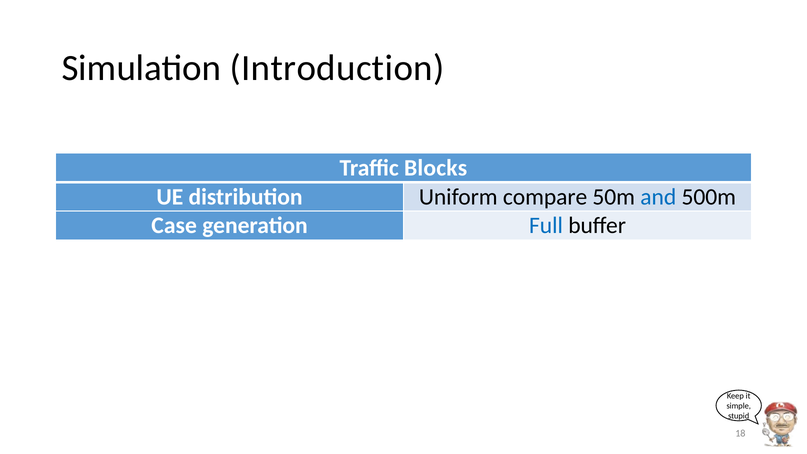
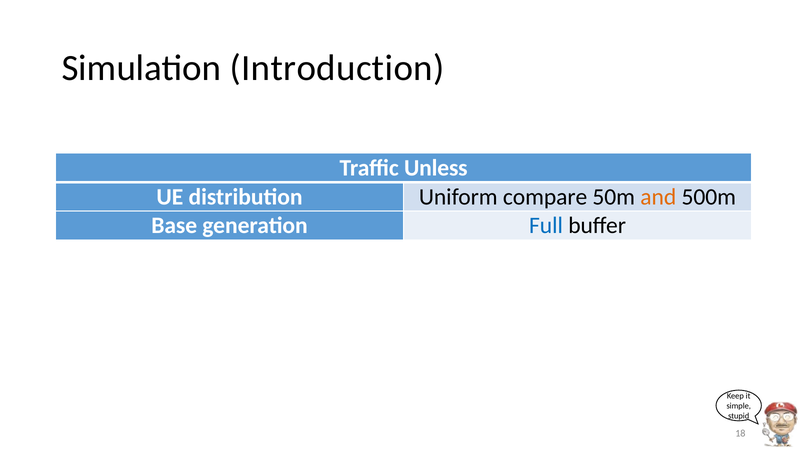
Blocks: Blocks -> Unless (436, 168)
and colour: blue -> orange (658, 197)
Case: Case -> Base (174, 226)
